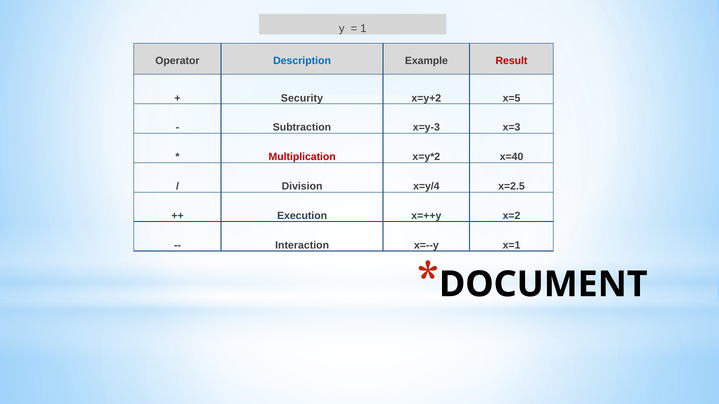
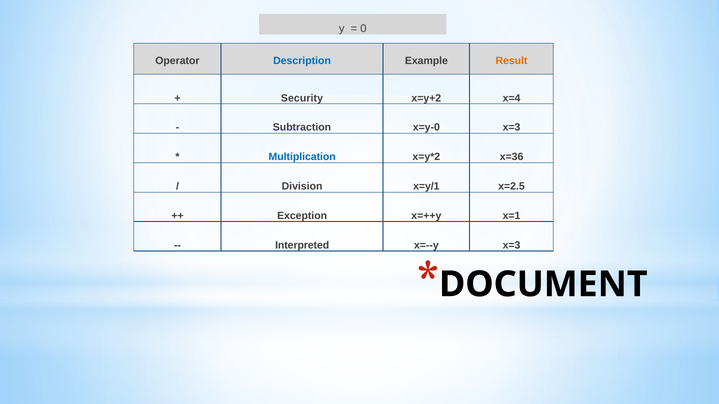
1: 1 -> 0 (363, 29)
Result colour: red -> orange (512, 61)
x=5: x=5 -> x=4 (512, 98)
x=y-3: x=y-3 -> x=y-0 (426, 128)
Multiplication colour: red -> blue (302, 157)
x=40: x=40 -> x=36 (512, 157)
x=y/4: x=y/4 -> x=y/1 (426, 187)
Execution: Execution -> Exception (302, 216)
x=2: x=2 -> x=1 (512, 216)
Interaction: Interaction -> Interpreted (302, 246)
x=--y x=1: x=1 -> x=3 (512, 246)
